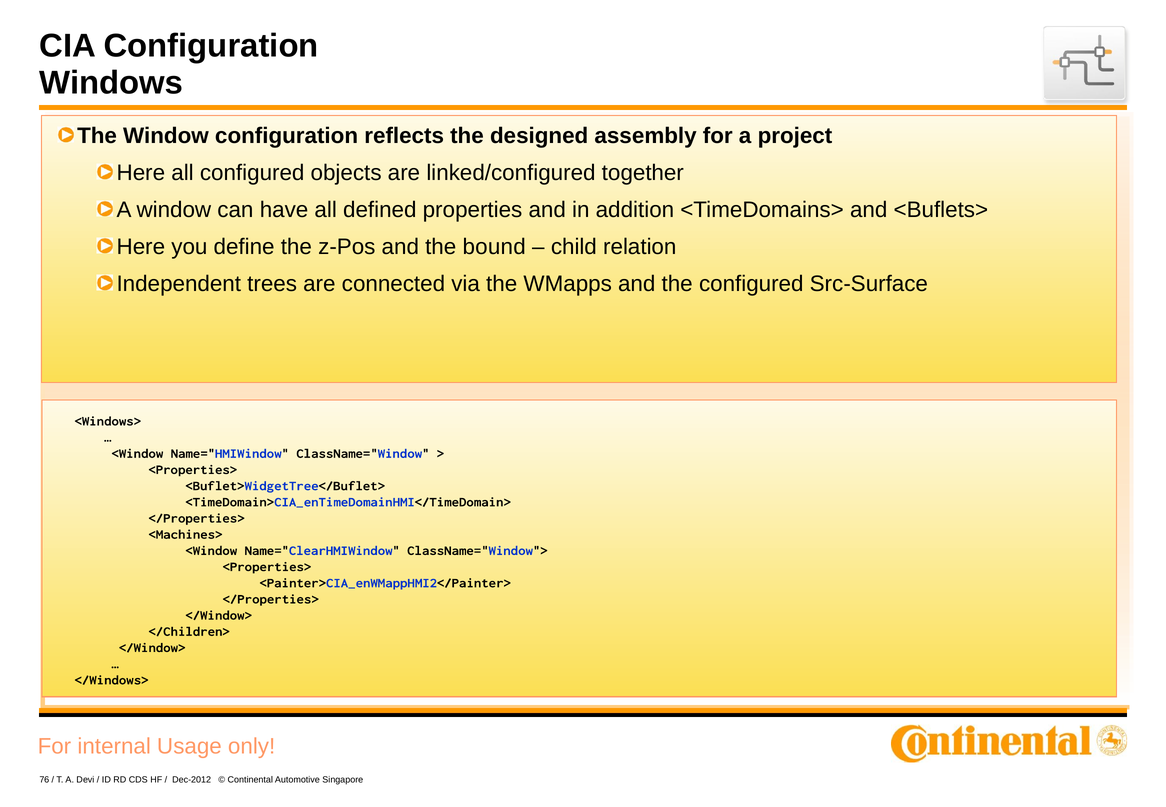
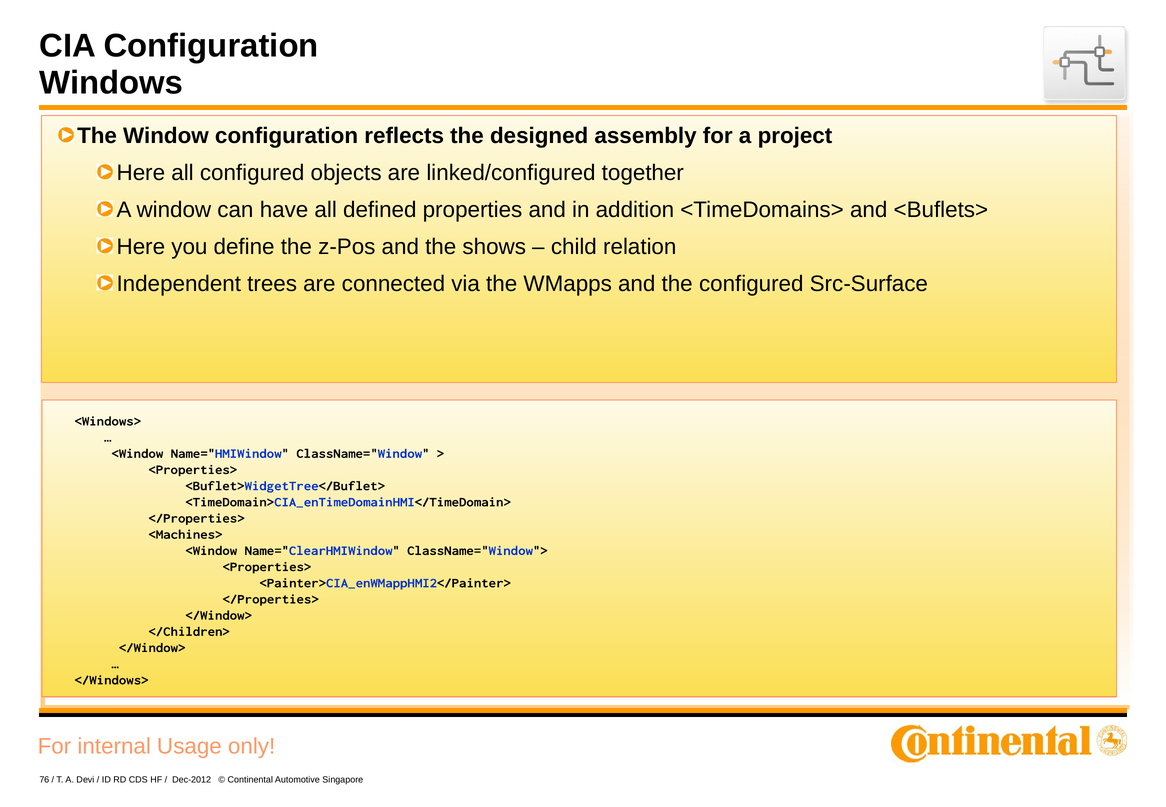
bound: bound -> shows (494, 247)
